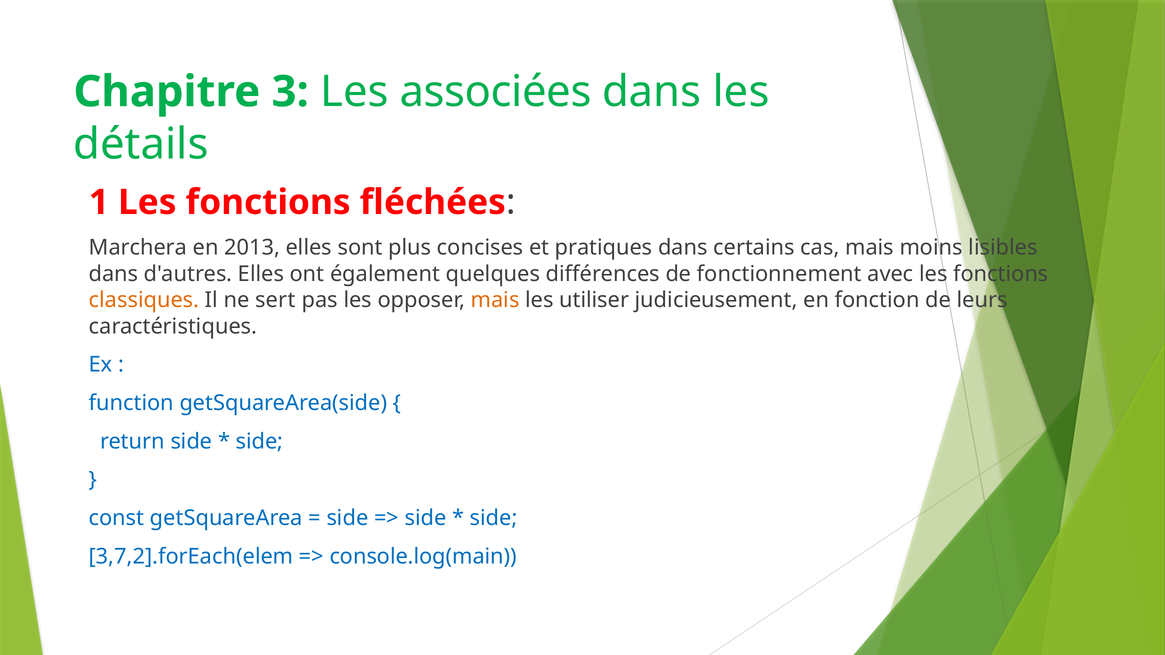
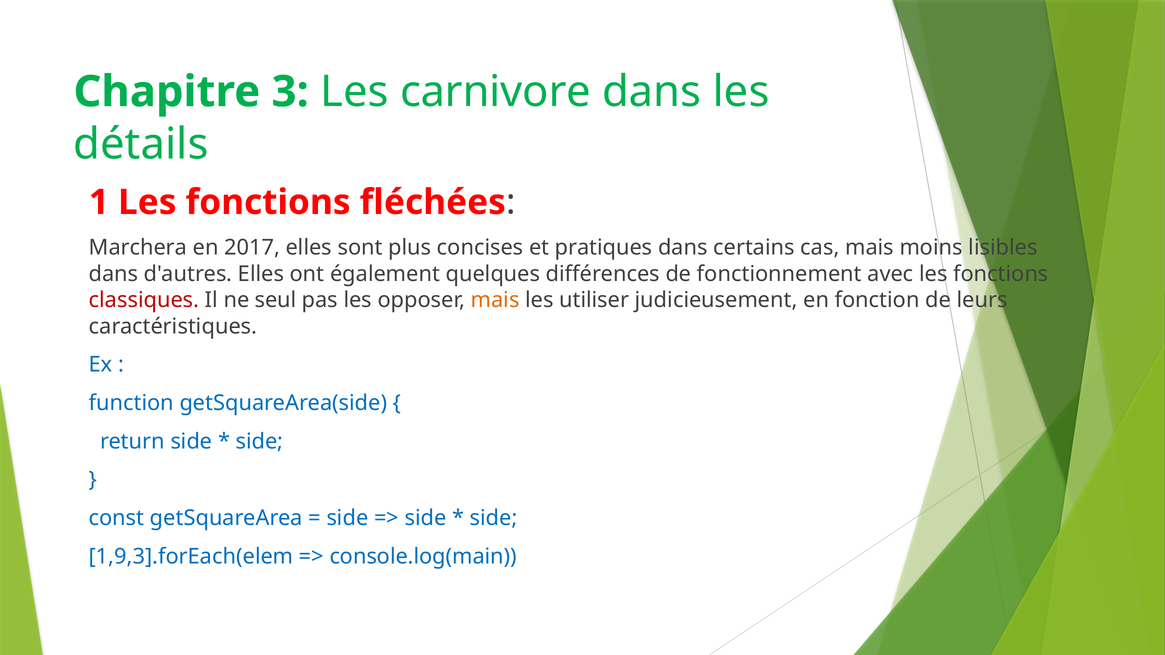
associées: associées -> carnivore (496, 92)
2013: 2013 -> 2017 (252, 248)
classiques colour: orange -> red (144, 300)
sert: sert -> seul (276, 300)
3,7,2].forEach(elem: 3,7,2].forEach(elem -> 1,9,3].forEach(elem (191, 557)
